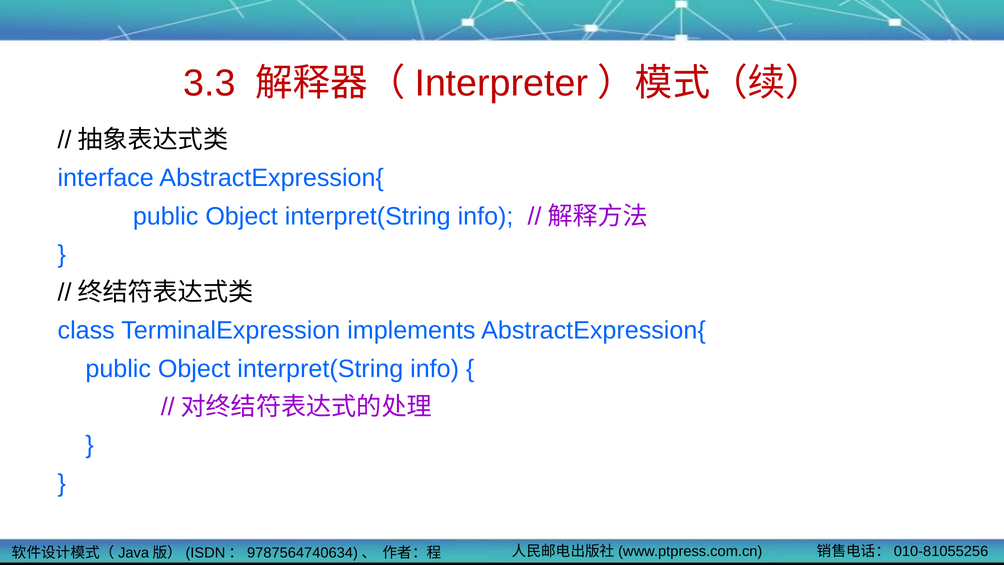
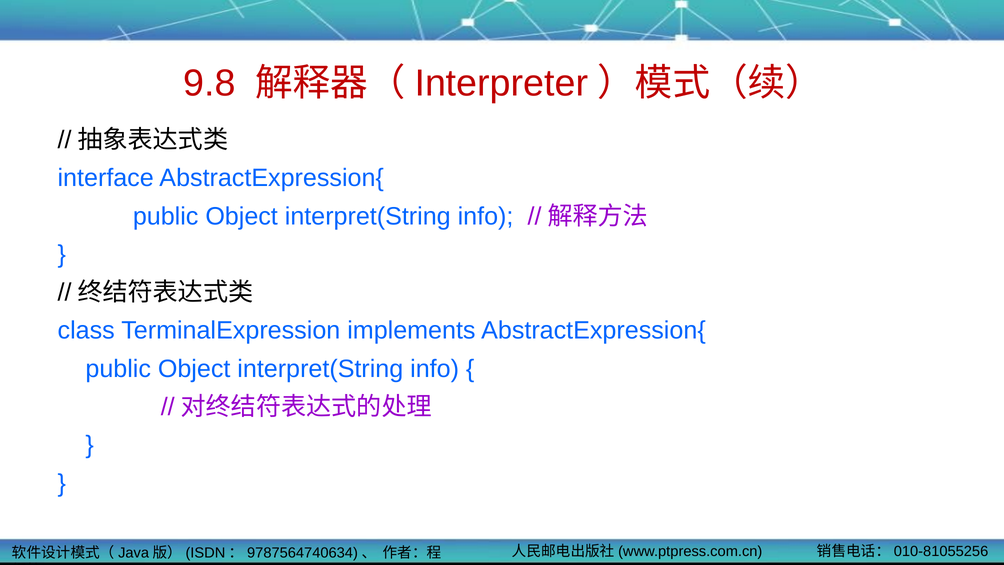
3.3: 3.3 -> 9.8 (209, 83)
